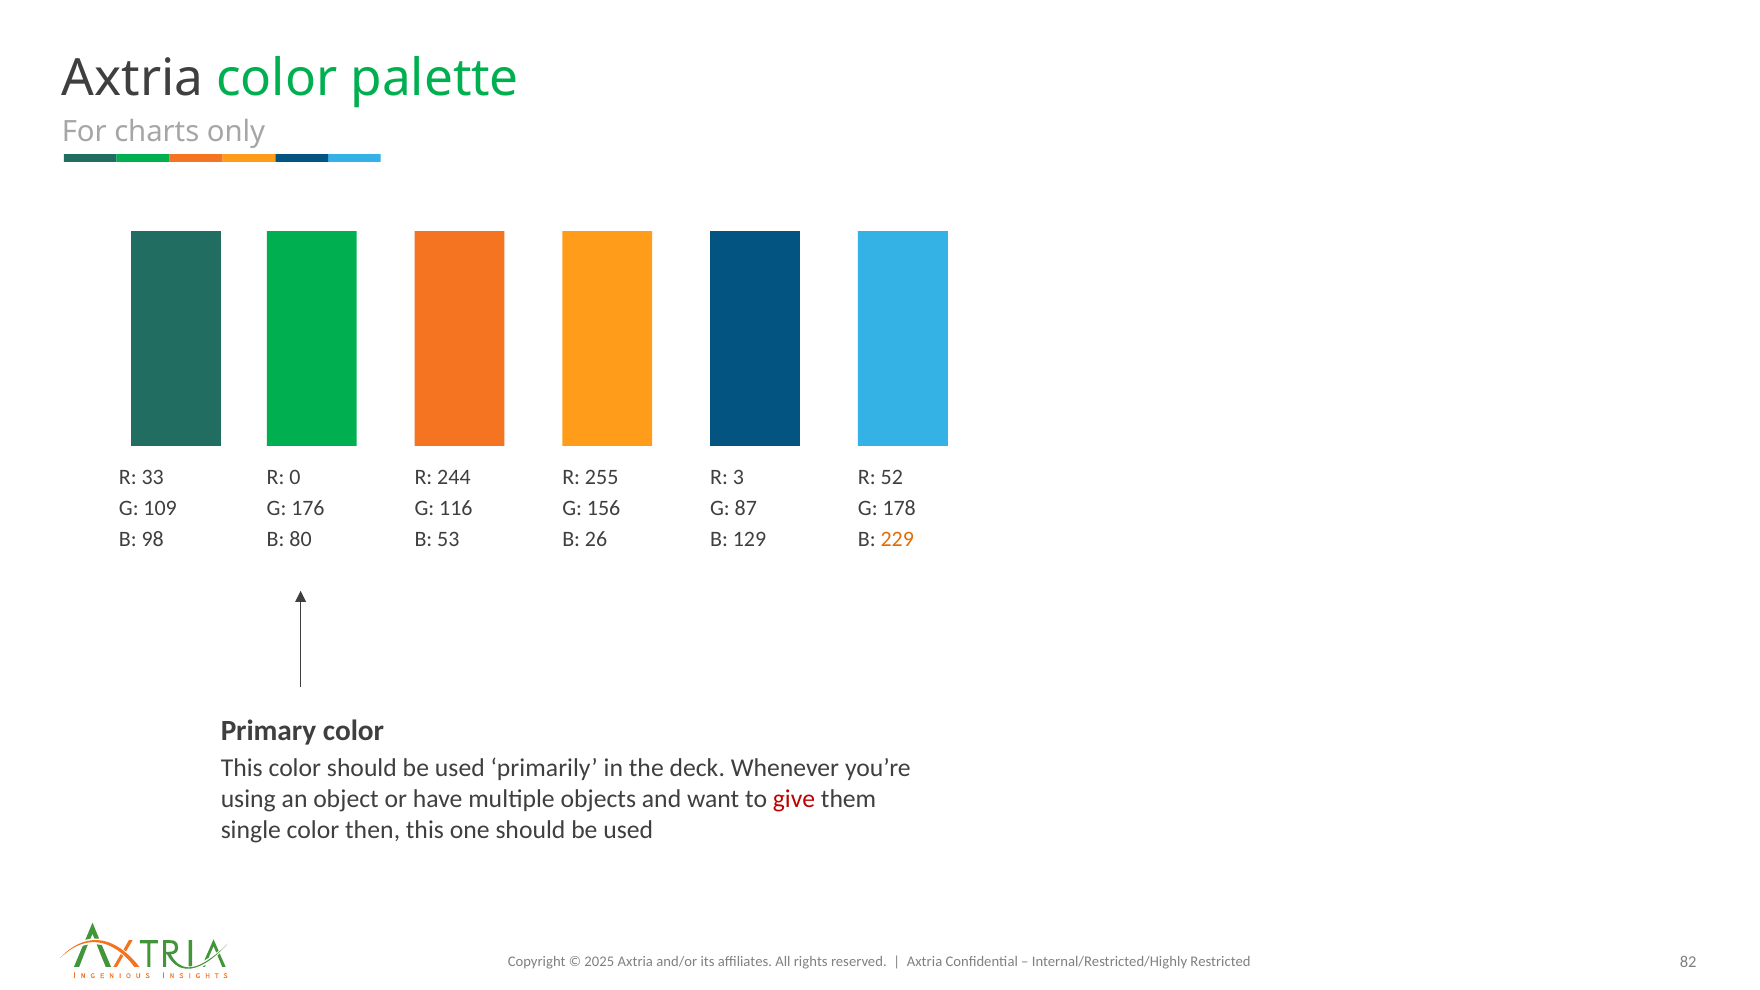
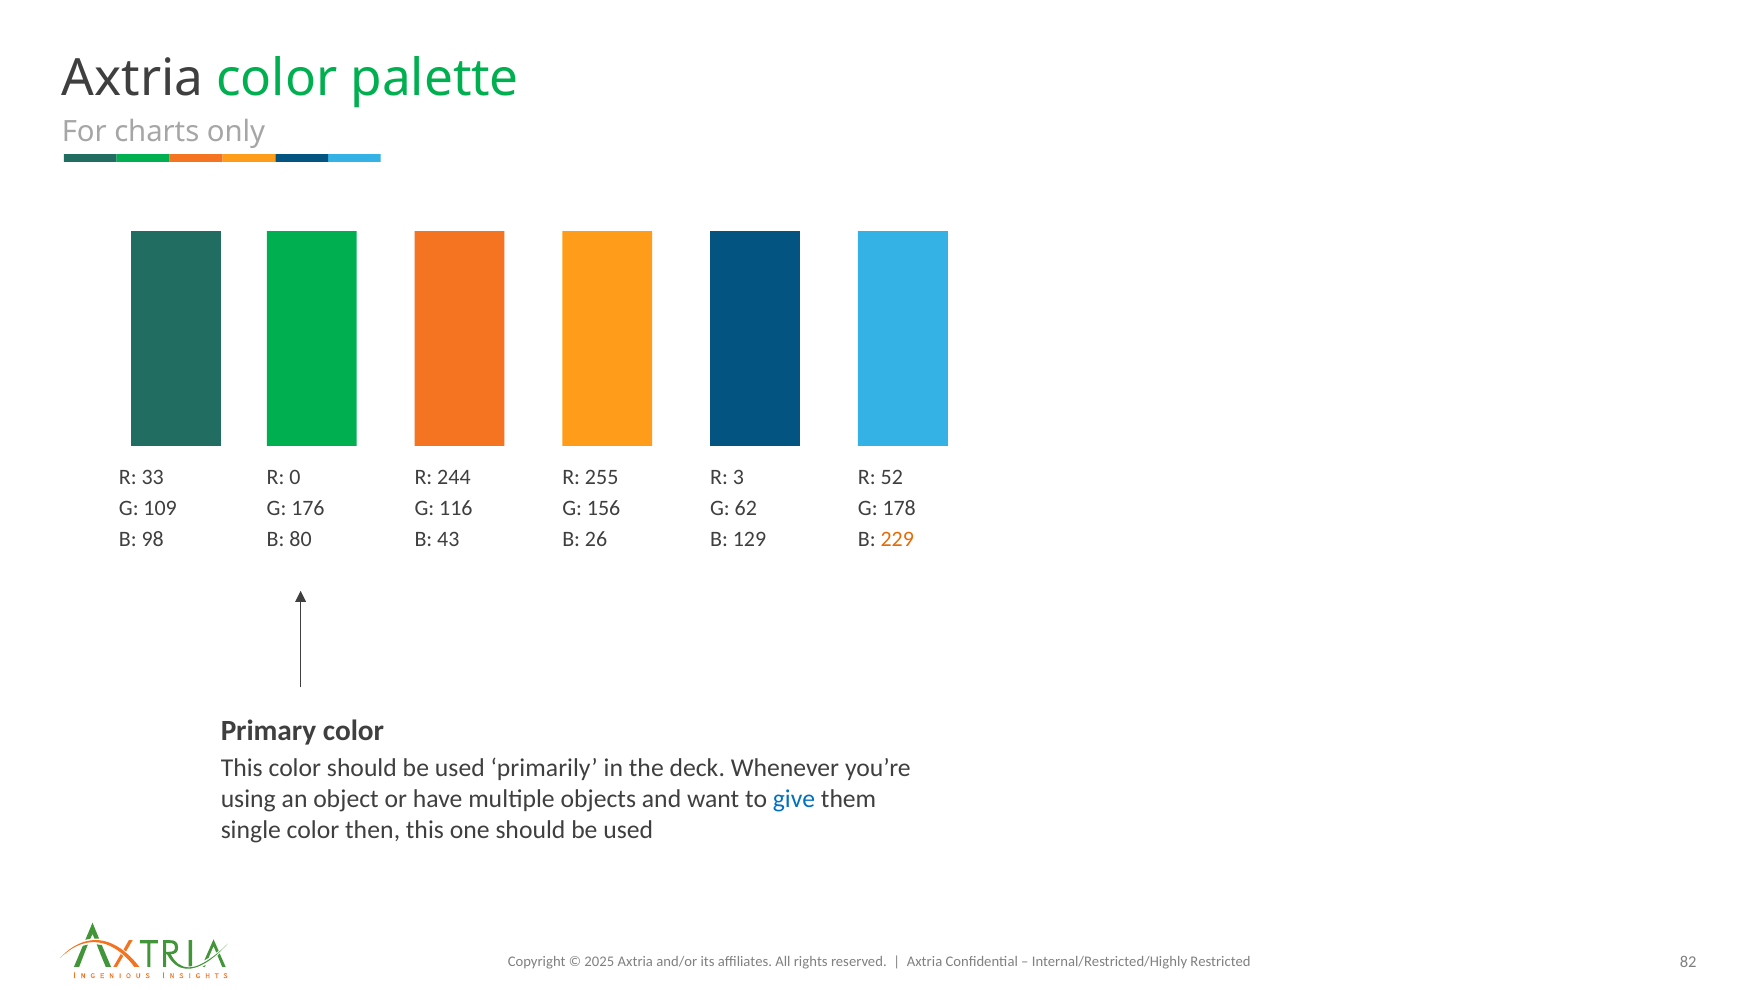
87: 87 -> 62 (746, 508)
53: 53 -> 43 (448, 539)
give colour: red -> blue (794, 799)
